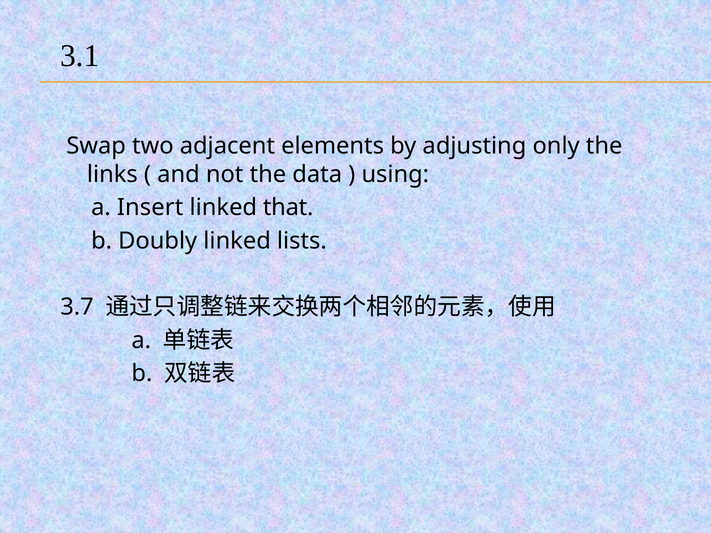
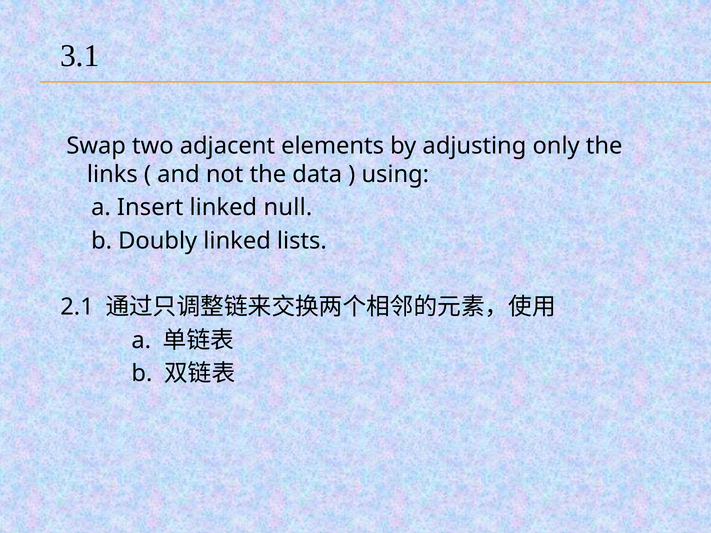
that: that -> null (288, 208)
3.7: 3.7 -> 2.1 (77, 307)
